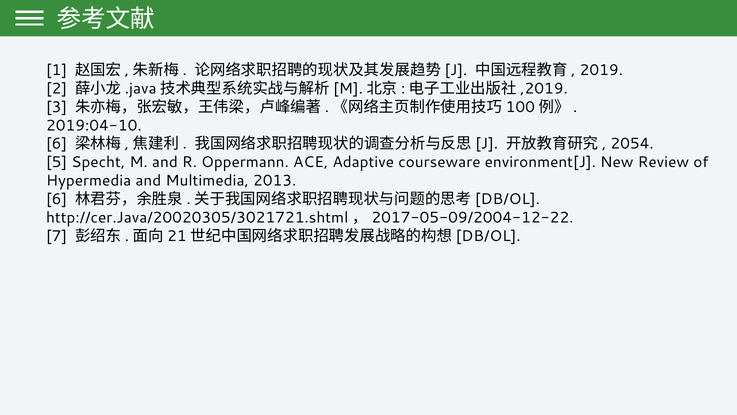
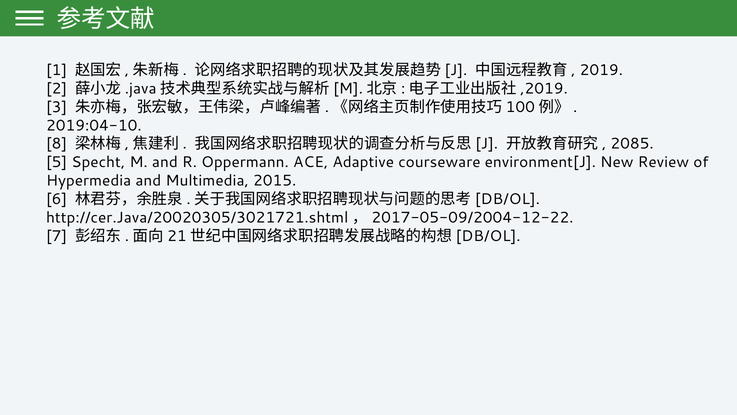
6: 6 -> 8 (57, 144)
2054: 2054 -> 2085 (632, 144)
2013: 2013 -> 2015 (275, 181)
